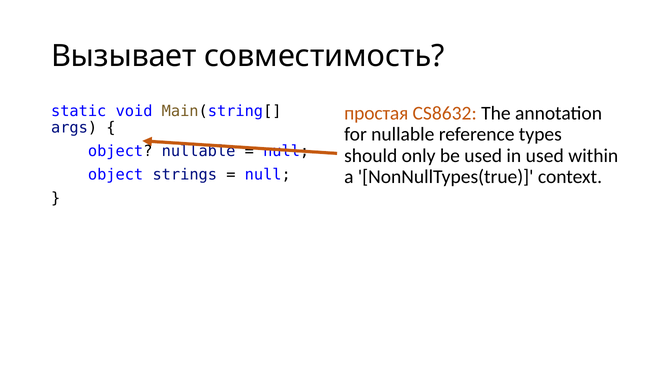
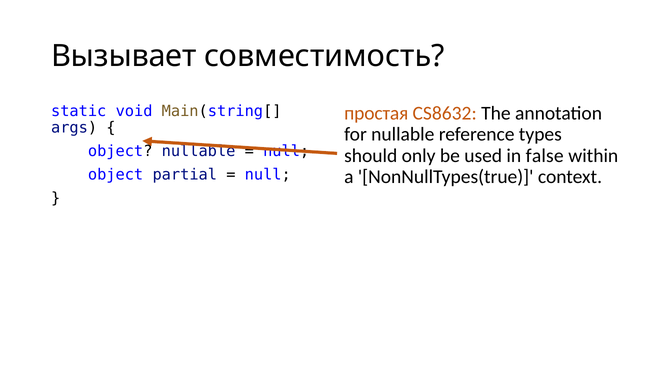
in used: used -> false (545, 155)
strings: strings -> partial (185, 175)
